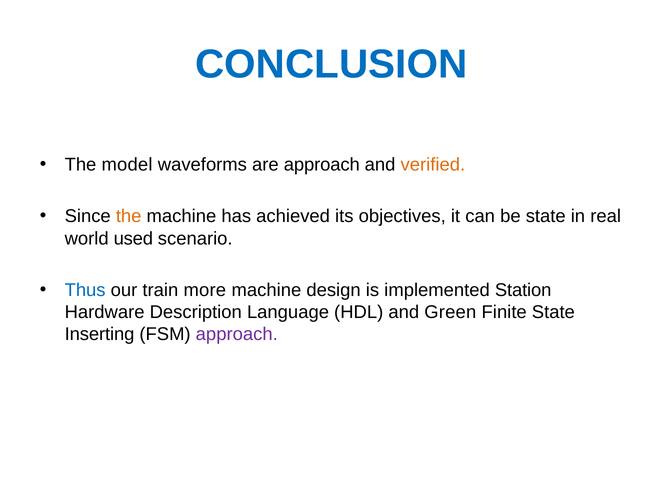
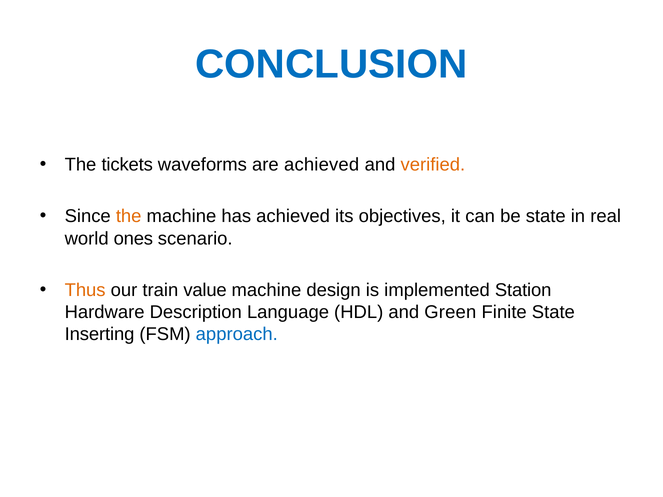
model: model -> tickets (127, 165)
are approach: approach -> achieved (322, 165)
used: used -> ones (133, 239)
Thus colour: blue -> orange (85, 290)
more: more -> value (205, 290)
approach colour: purple -> blue (237, 335)
